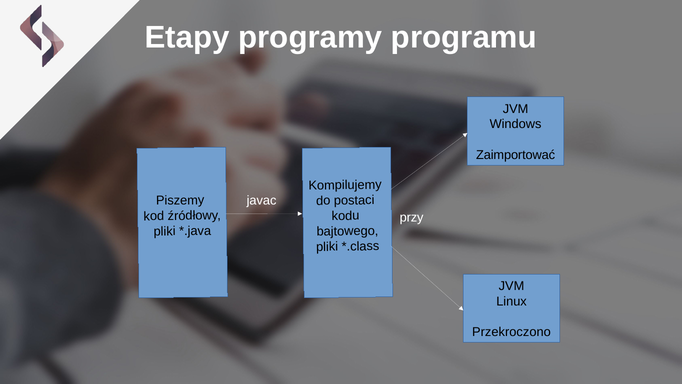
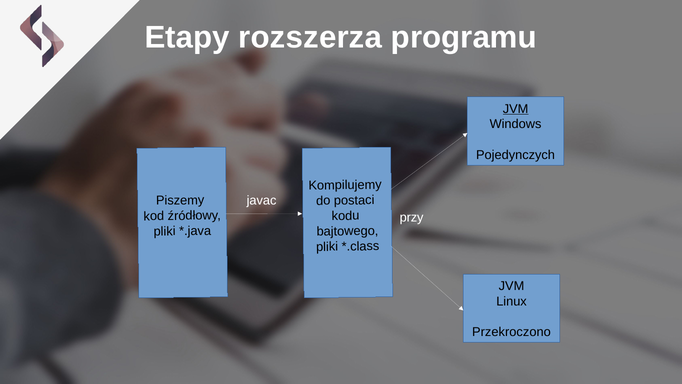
programy: programy -> rozszerza (310, 37)
JVM underline: none -> present (516, 109)
Zaimportować: Zaimportować -> Pojedynczych (516, 155)
